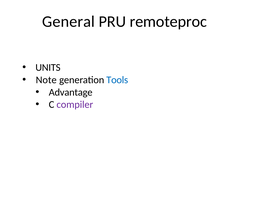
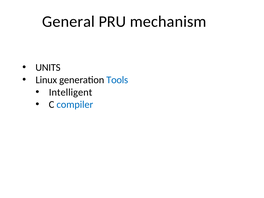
remoteproc: remoteproc -> mechanism (168, 21)
Note: Note -> Linux (46, 80)
Advantage: Advantage -> Intelligent (71, 92)
compiler colour: purple -> blue (75, 105)
